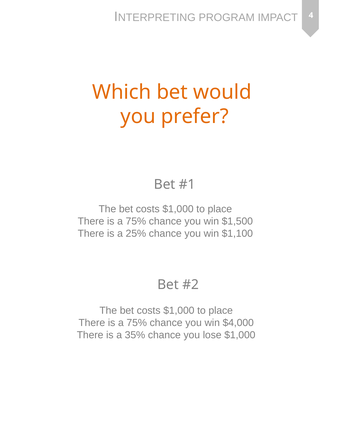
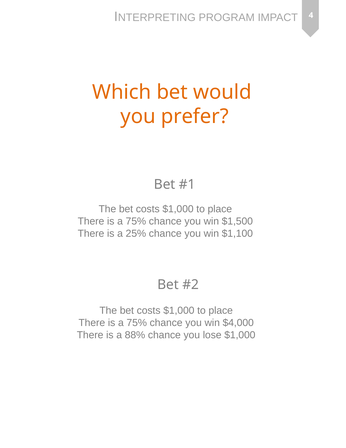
35%: 35% -> 88% (135, 335)
